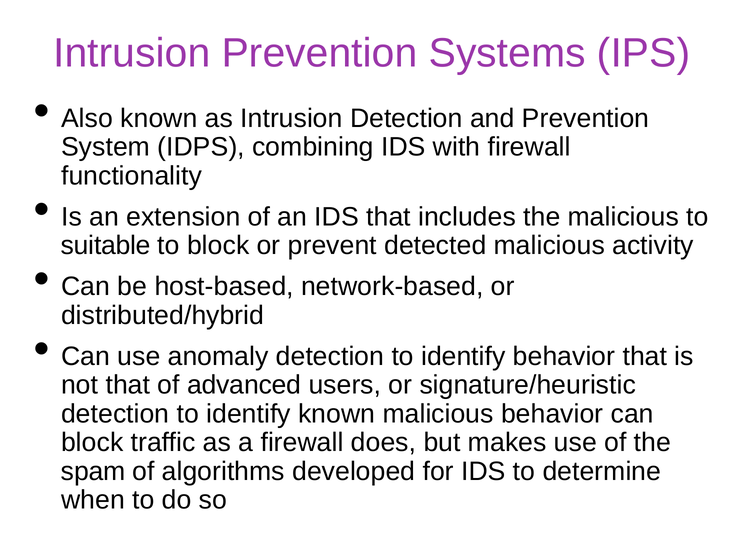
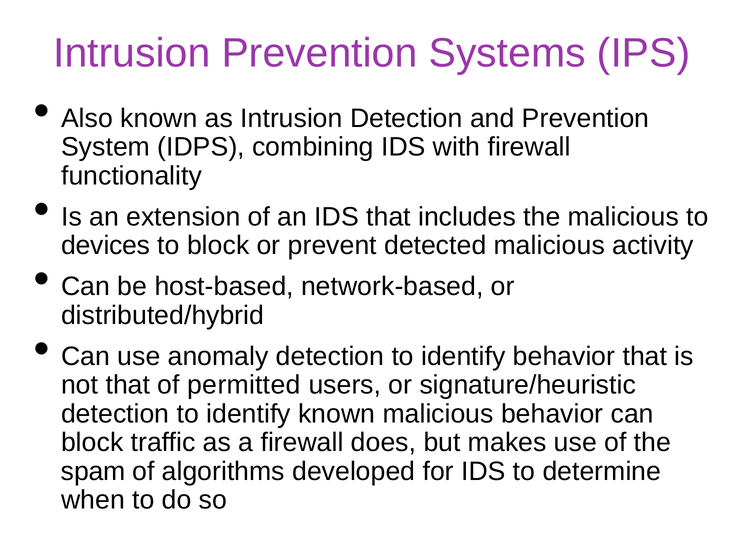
suitable: suitable -> devices (106, 245)
advanced: advanced -> permitted (244, 385)
